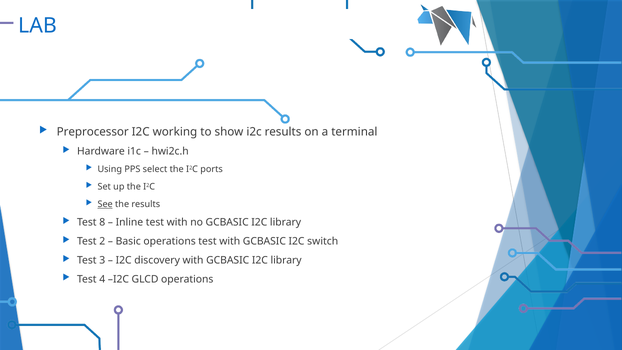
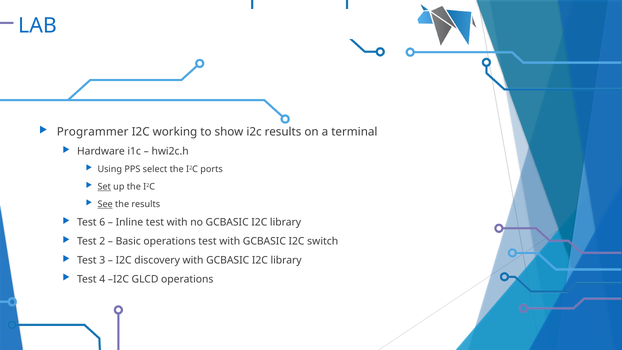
Preprocessor: Preprocessor -> Programmer (93, 132)
Set underline: none -> present (104, 187)
8: 8 -> 6 (102, 222)
